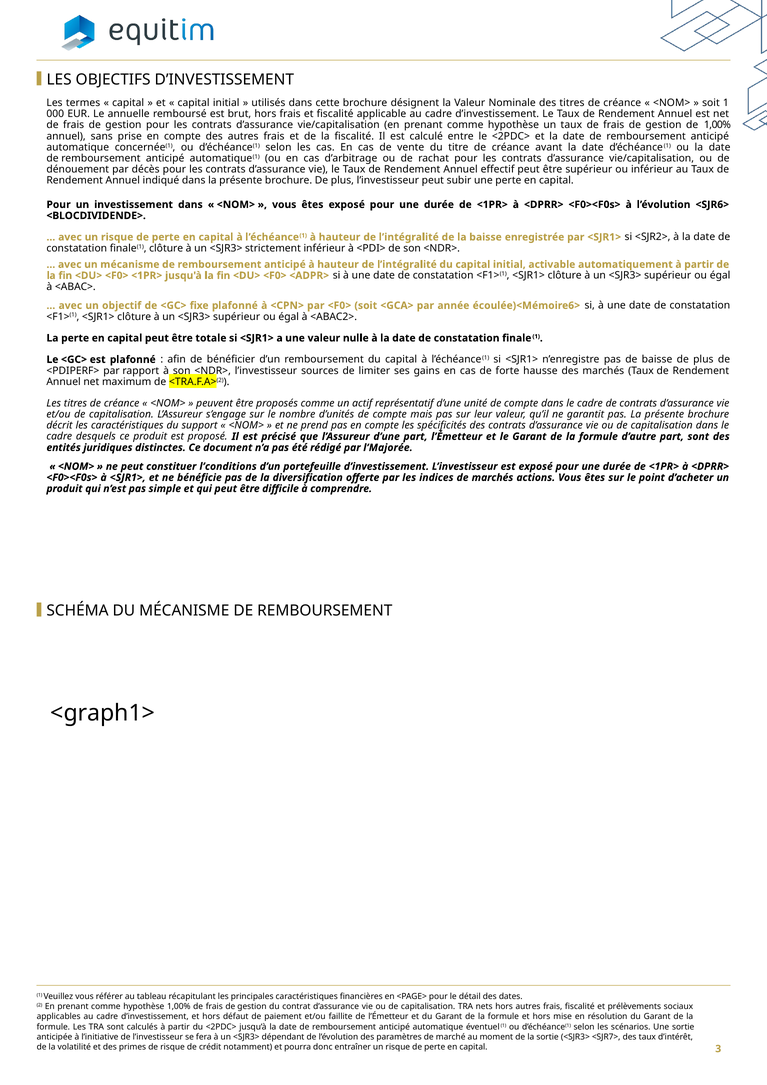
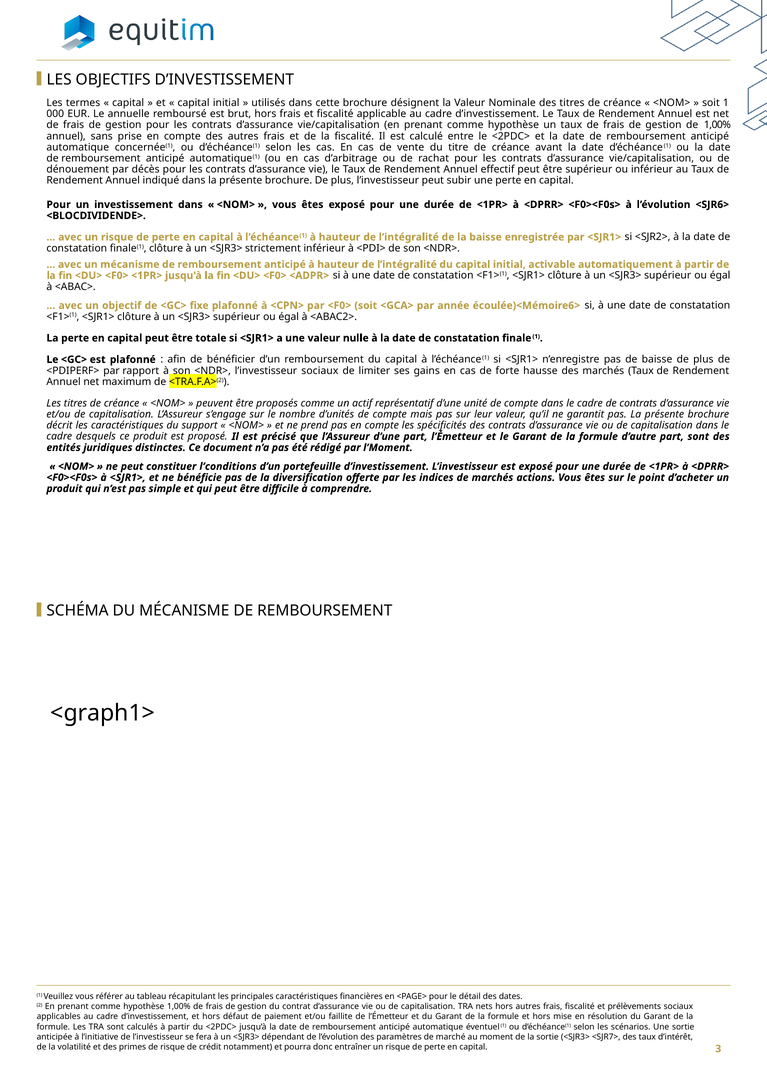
l’investisseur sources: sources -> sociaux (320, 371)
l’Majorée: l’Majorée -> l’Moment (388, 448)
